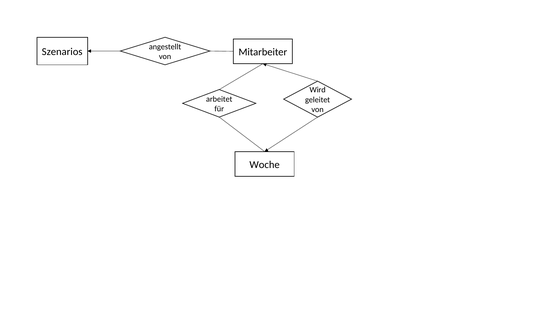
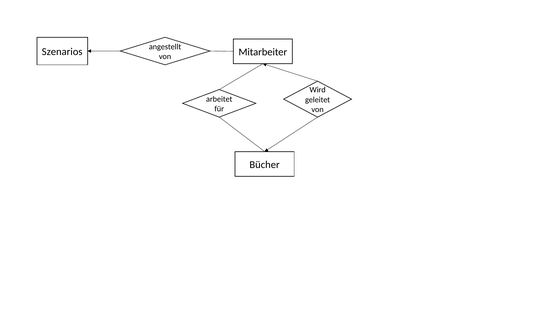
Woche: Woche -> Bücher (265, 165)
